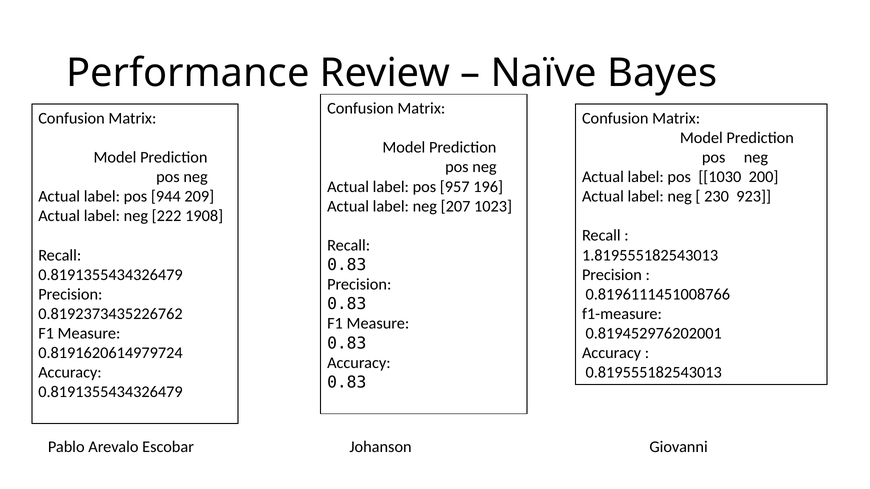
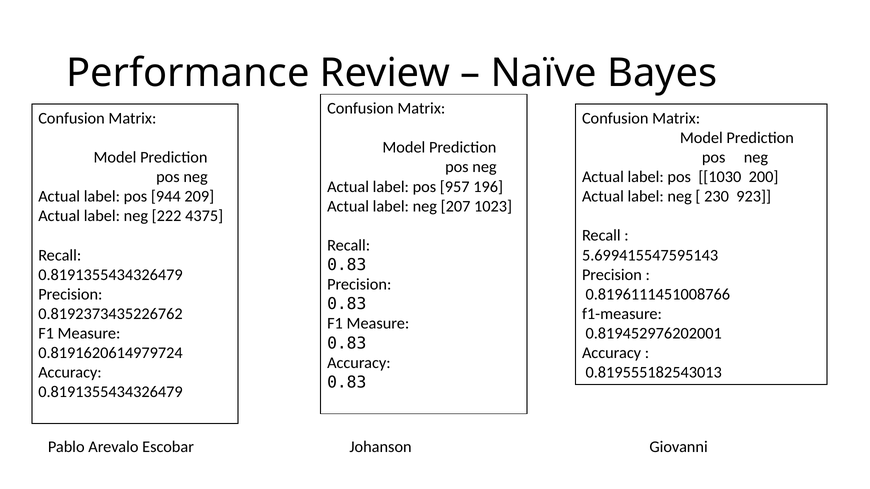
1908: 1908 -> 4375 (204, 216)
1.819555182543013: 1.819555182543013 -> 5.699415547595143 (650, 255)
